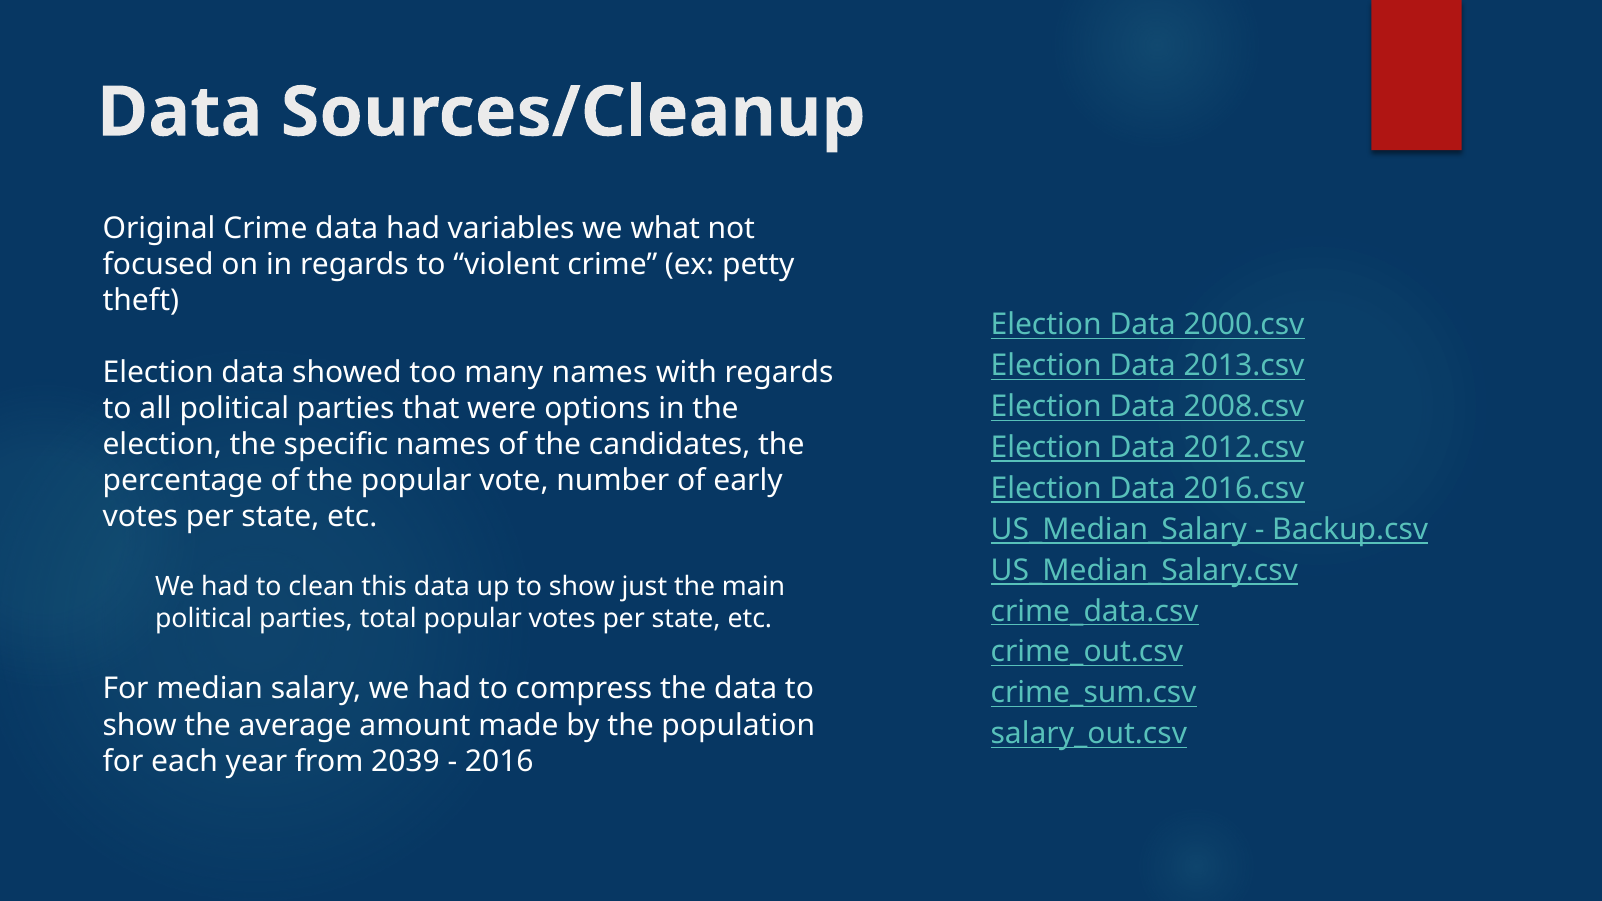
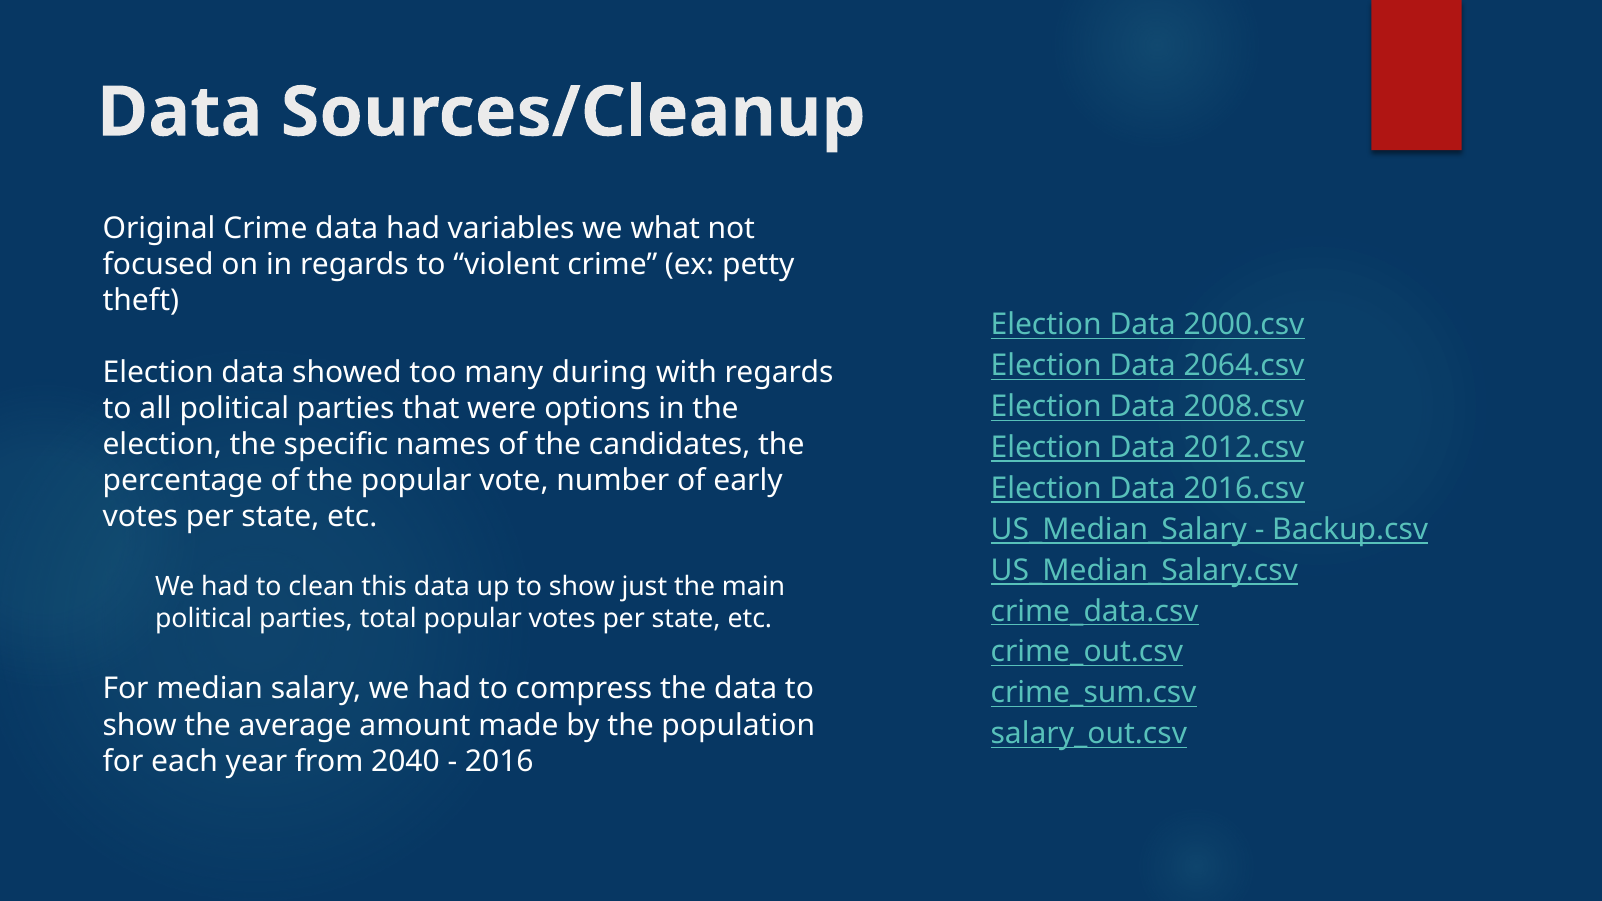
2013.csv: 2013.csv -> 2064.csv (1244, 366)
many names: names -> during (600, 373)
2039: 2039 -> 2040 (405, 761)
